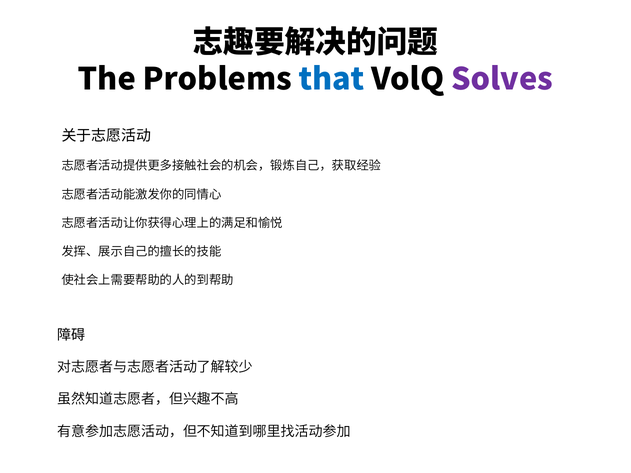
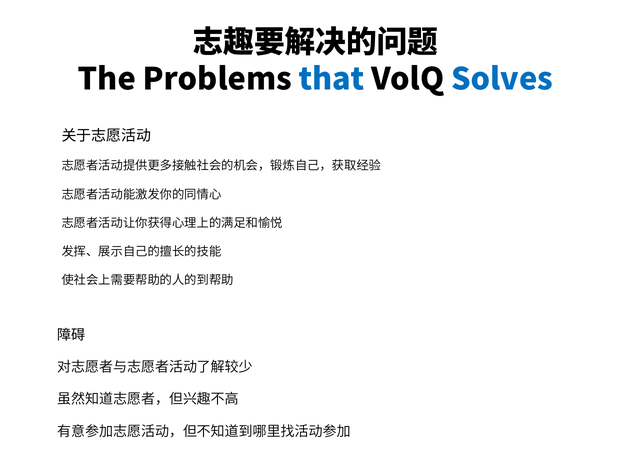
Solves colour: purple -> blue (502, 79)
